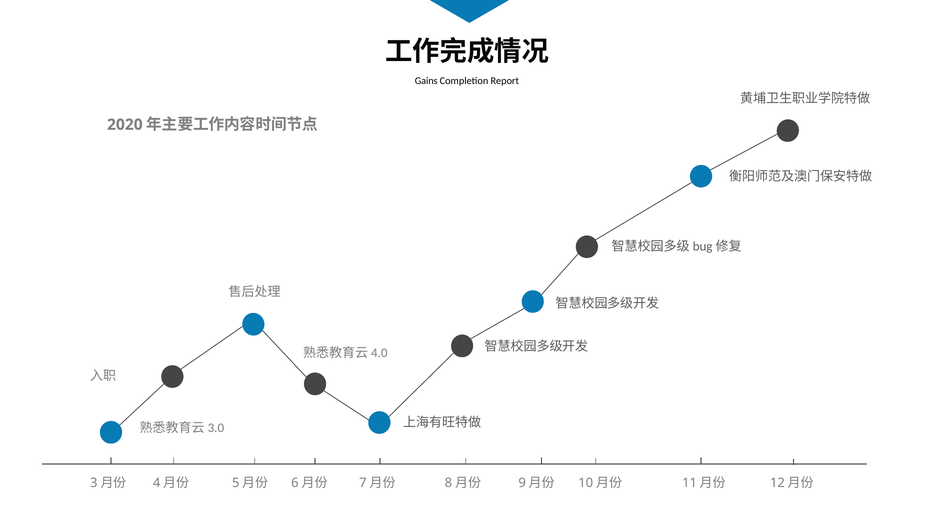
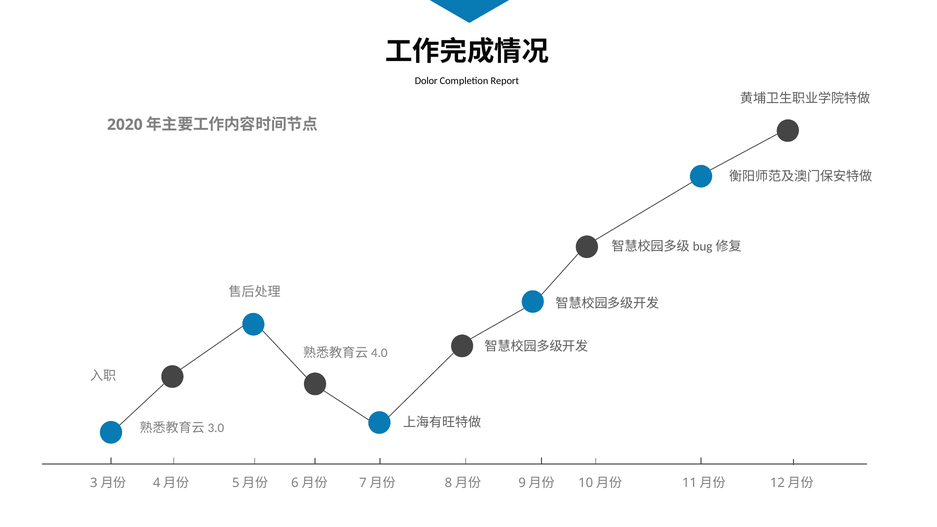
Gains: Gains -> Dolor (426, 81)
